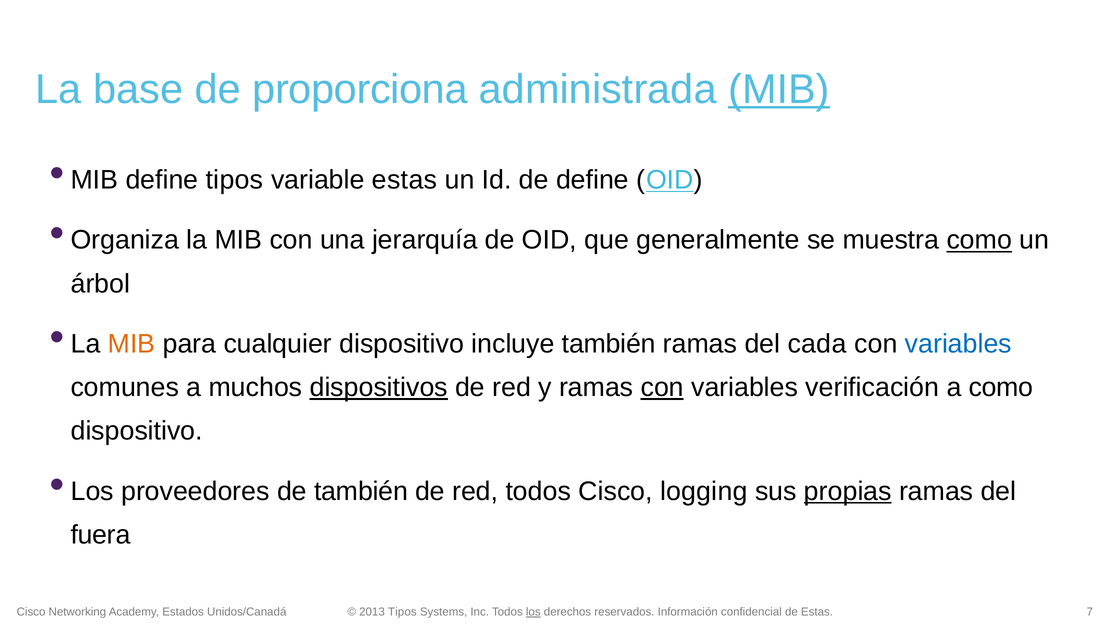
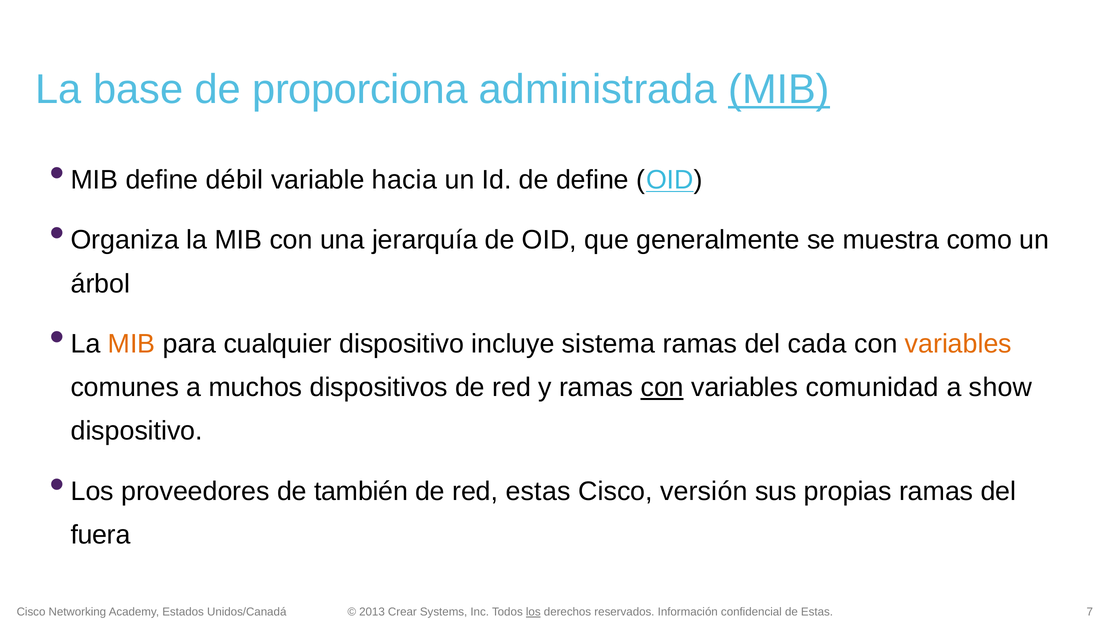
define tipos: tipos -> débil (235, 180)
variable estas: estas -> hacia (405, 180)
como underline: present -> none (979, 240)
incluye también: también -> sistema (609, 344)
variables colour: blue -> orange (958, 344)
dispositivos underline: present -> none (379, 387)
verificación: verificación -> comunidad (872, 387)
a como: como -> show (1001, 387)
red todos: todos -> estas (538, 491)
logging: logging -> versión (704, 491)
propias underline: present -> none (848, 491)
Tipos: Tipos -> Crear (402, 612)
